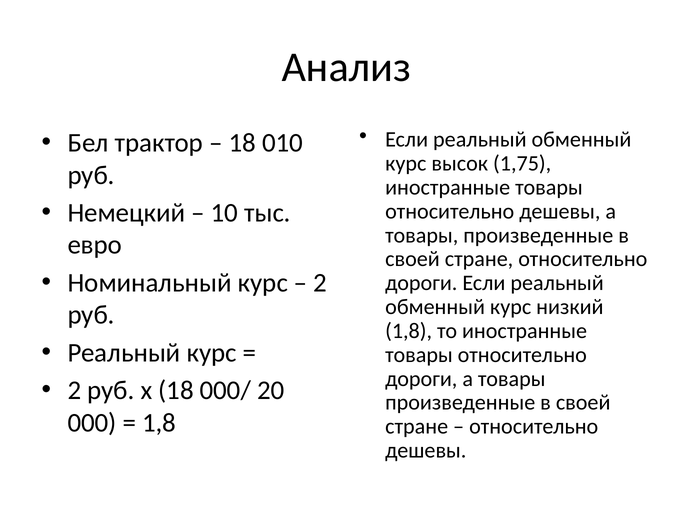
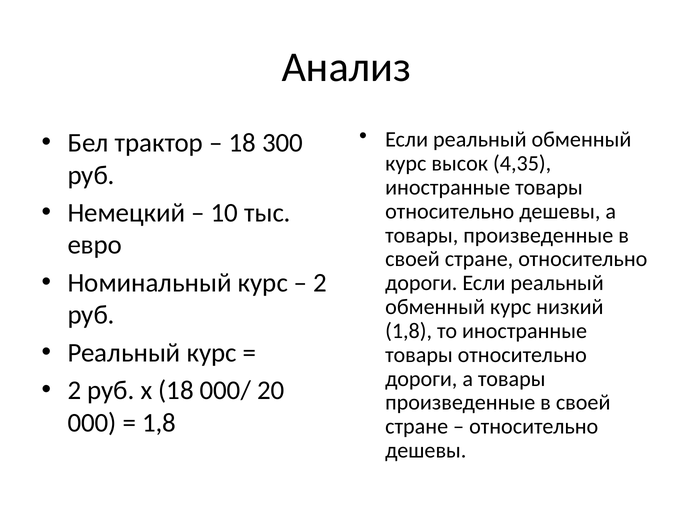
010: 010 -> 300 (282, 143)
1,75: 1,75 -> 4,35 (522, 163)
